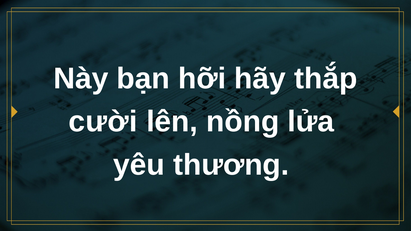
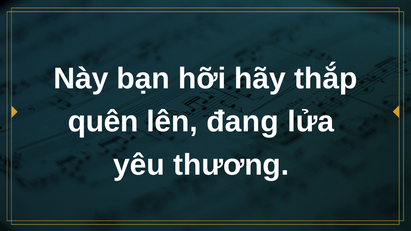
cười: cười -> quên (103, 122)
nồng: nồng -> đang (243, 122)
